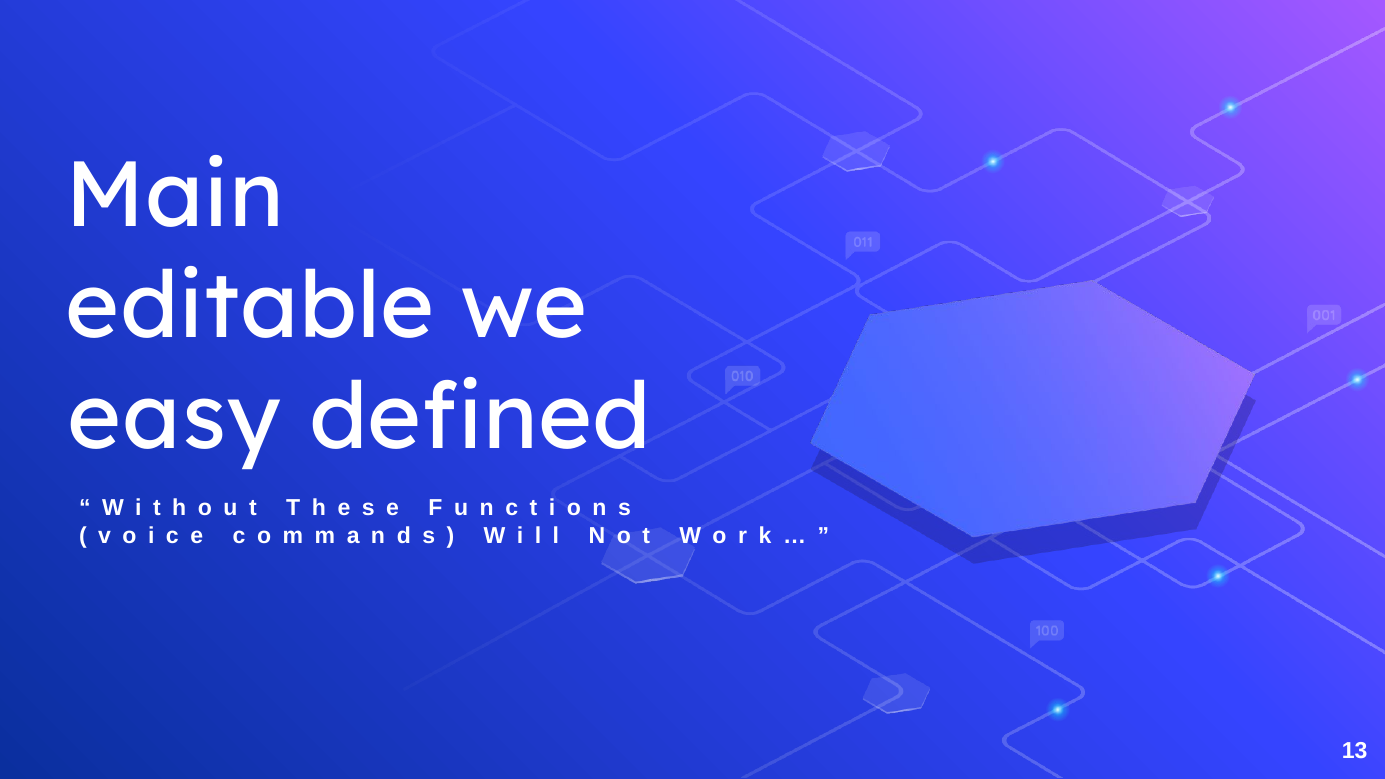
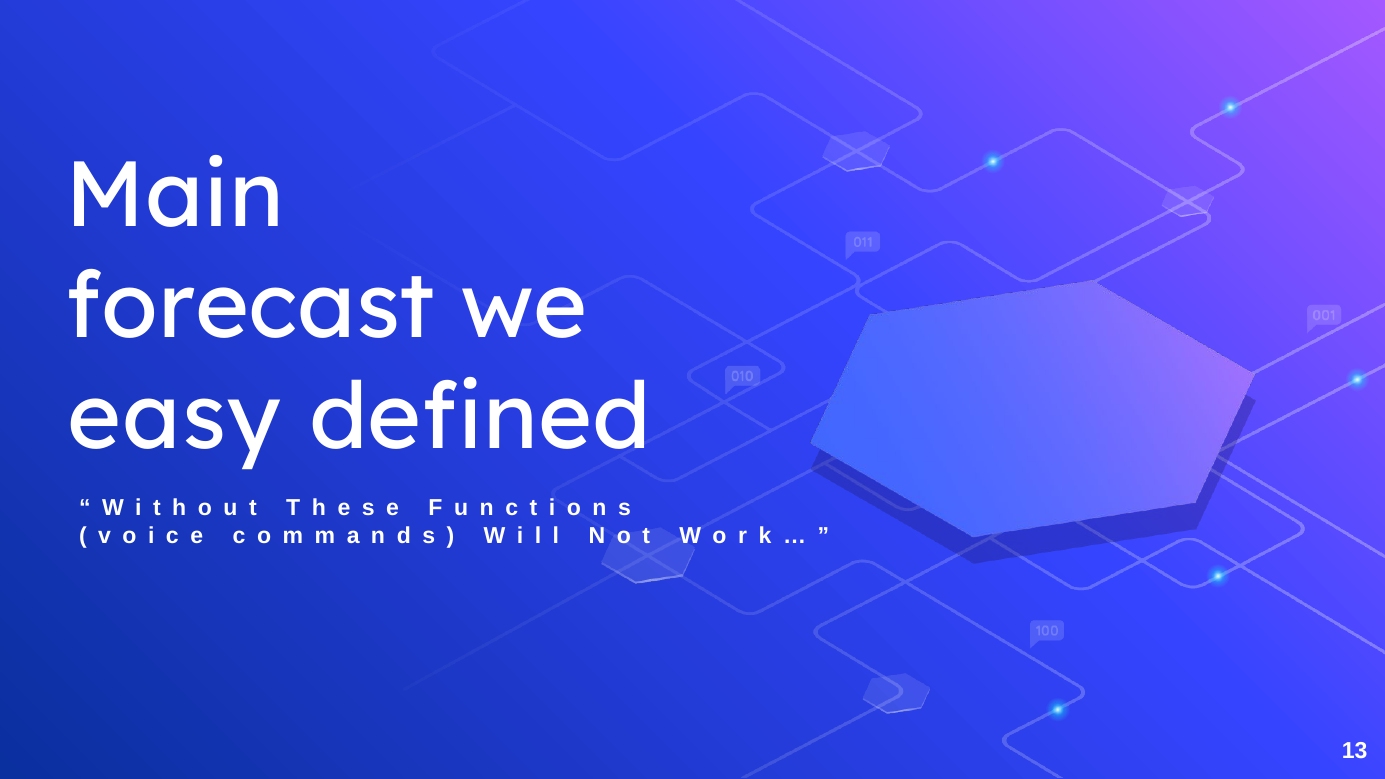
editable: editable -> forecast (251, 307)
